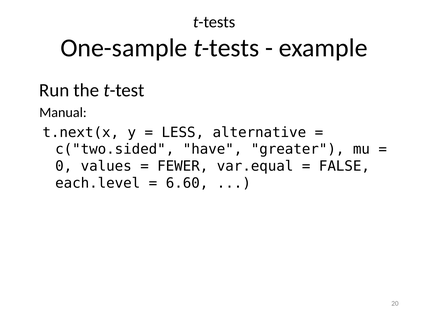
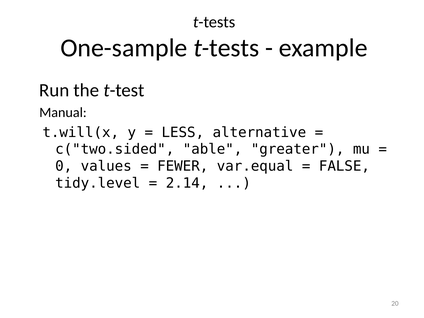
t.next(x: t.next(x -> t.will(x (81, 132)
have: have -> able (213, 149)
each.level: each.level -> tidy.level (98, 183)
6.60: 6.60 -> 2.14 (187, 183)
